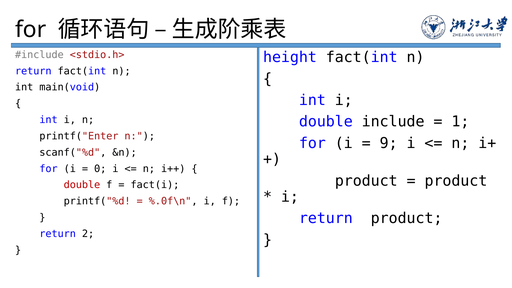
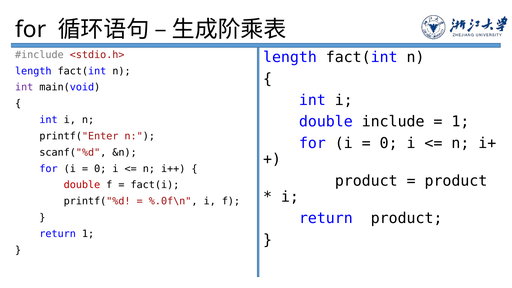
height: height -> length (290, 57)
return: return -> length (33, 71)
int colour: black -> purple (24, 87)
9: 9 -> 0 (389, 143)
return 2: 2 -> 1 (88, 234)
